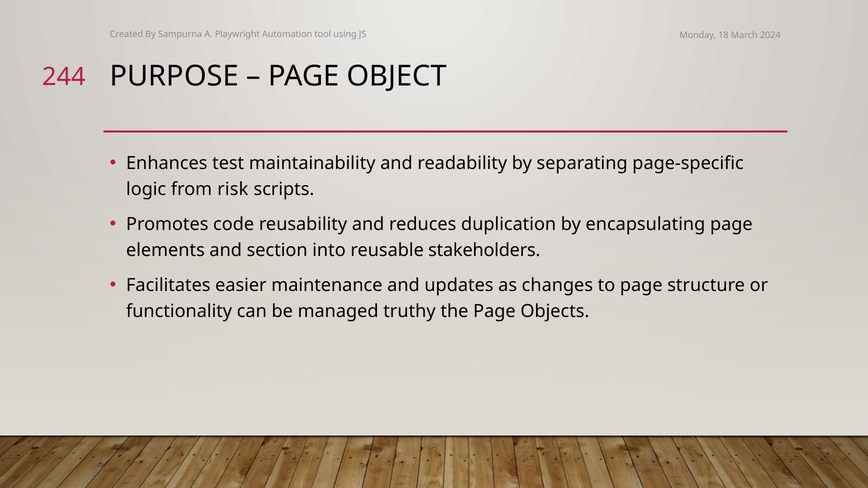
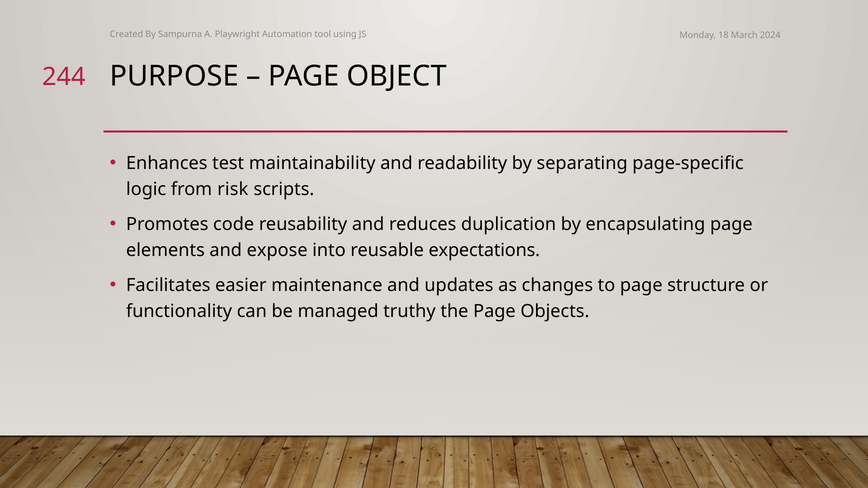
section: section -> expose (277, 250)
stakeholders: stakeholders -> expectations (484, 250)
